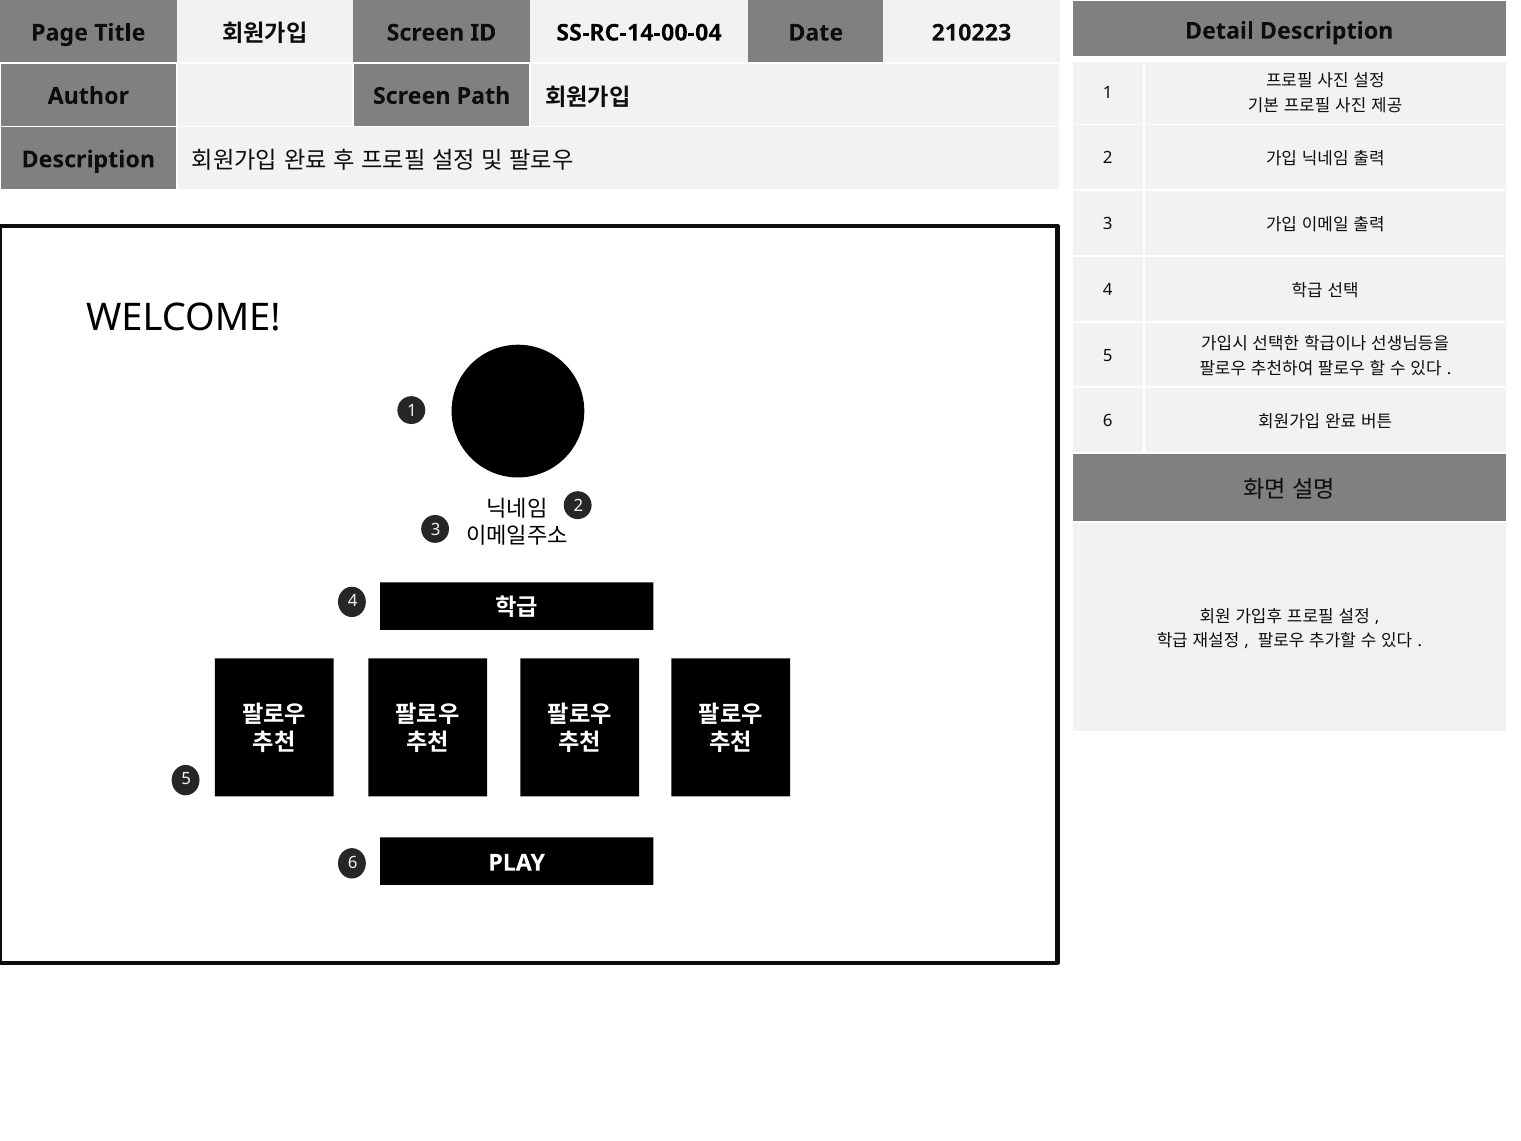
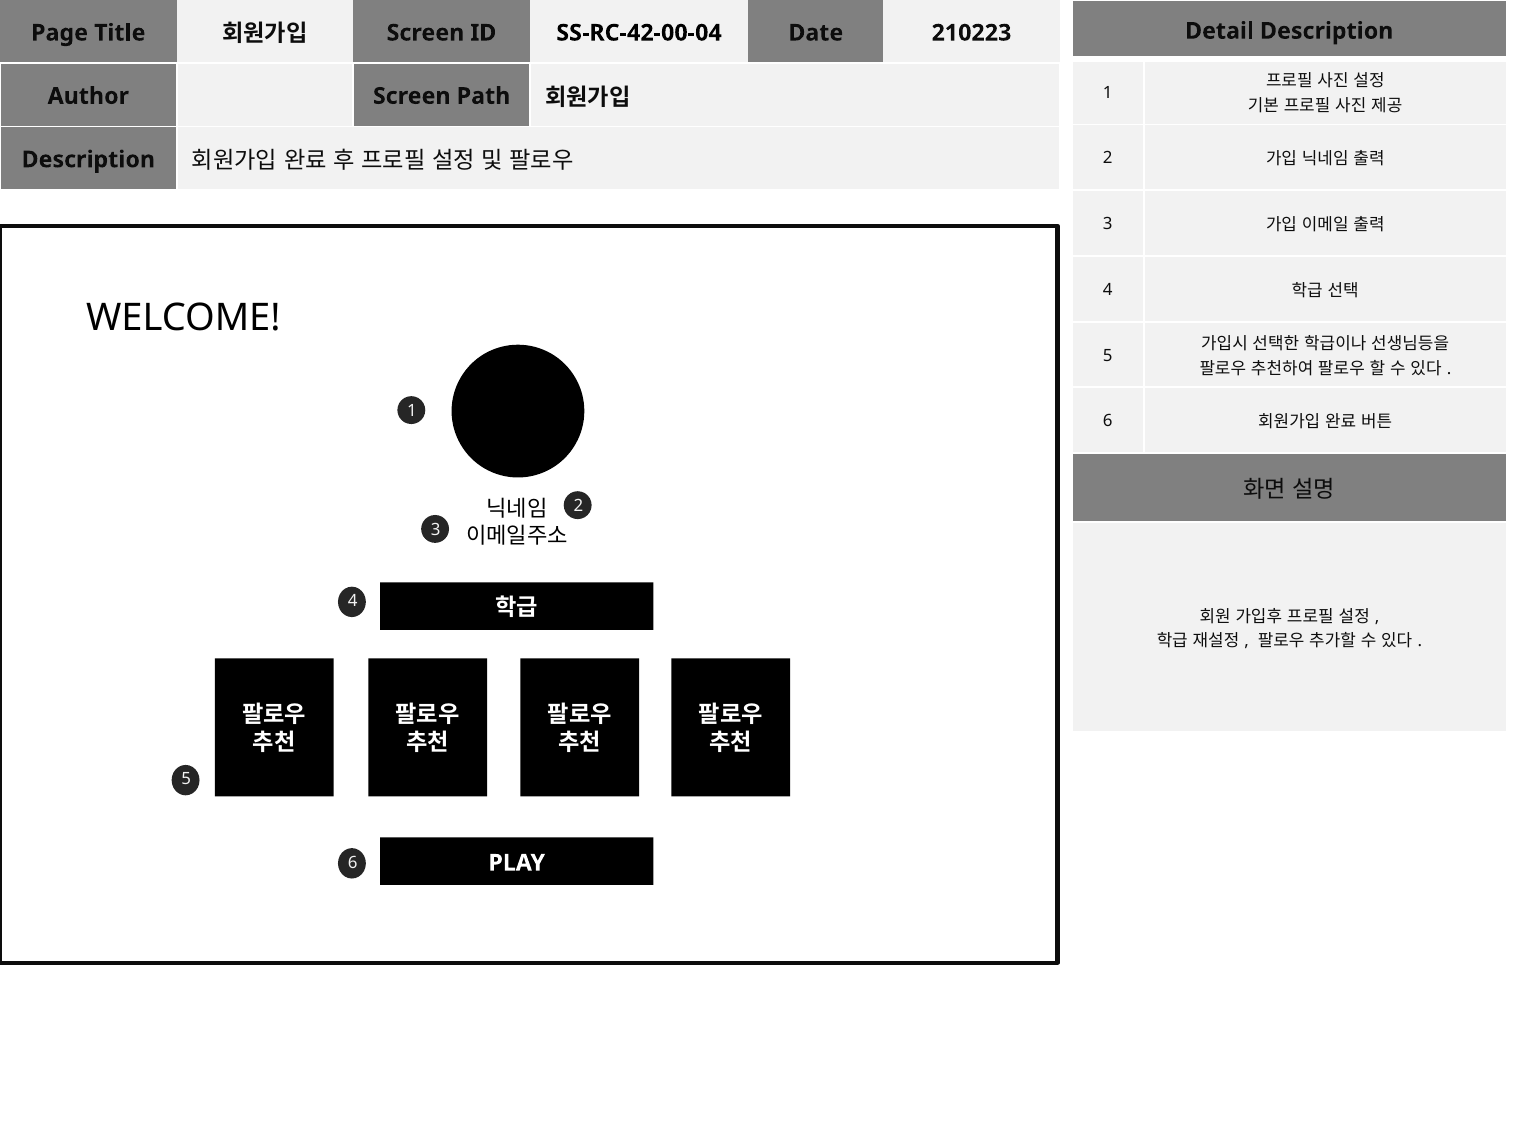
SS-RC-14-00-04: SS-RC-14-00-04 -> SS-RC-42-00-04 (639, 33)
